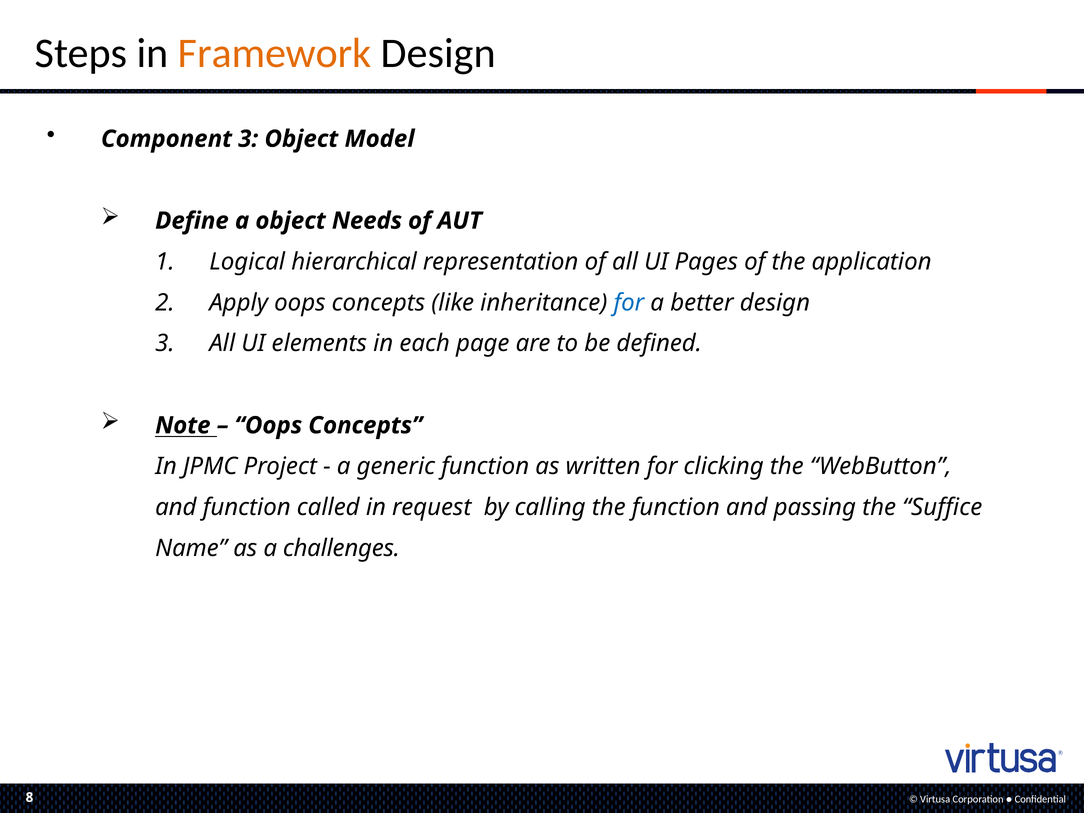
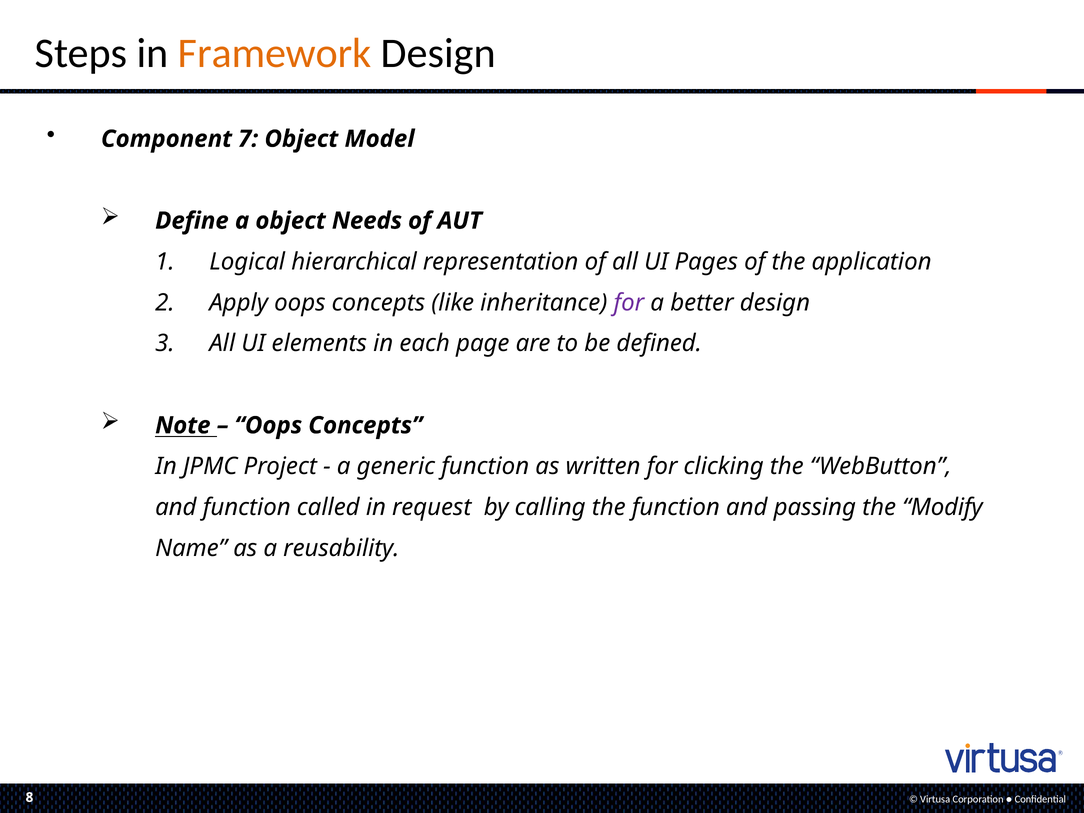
Component 3: 3 -> 7 (248, 139)
for colour: blue -> purple (629, 303)
Suffice: Suffice -> Modify (942, 507)
challenges: challenges -> reusability (341, 548)
